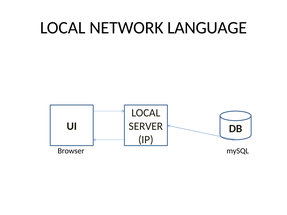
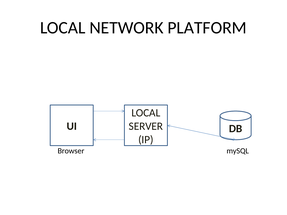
LANGUAGE: LANGUAGE -> PLATFORM (207, 28)
